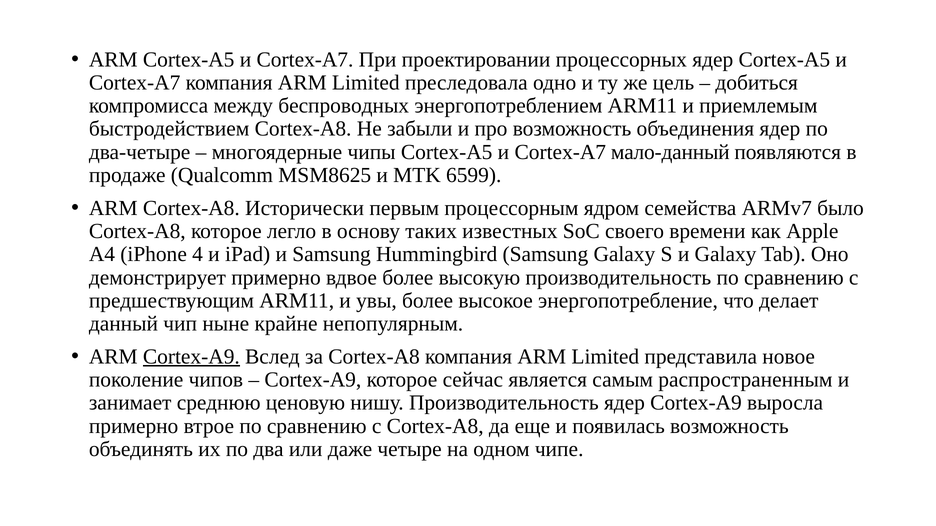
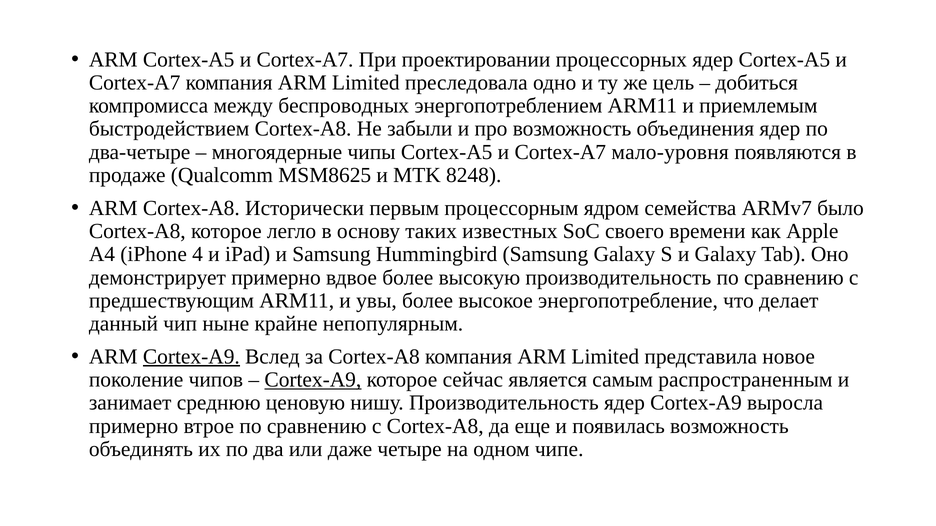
мало-данный: мало-данный -> мало-уровня (670, 152)
6599: 6599 -> 8248 (474, 175)
Cortex-A9 underline: none -> present (313, 380)
